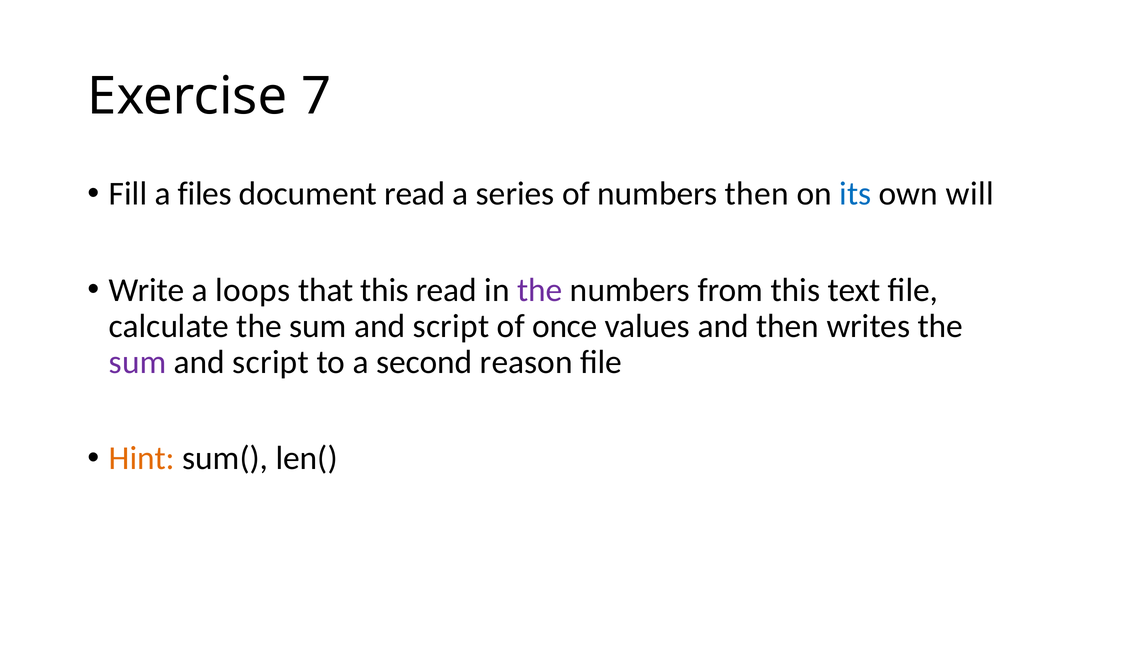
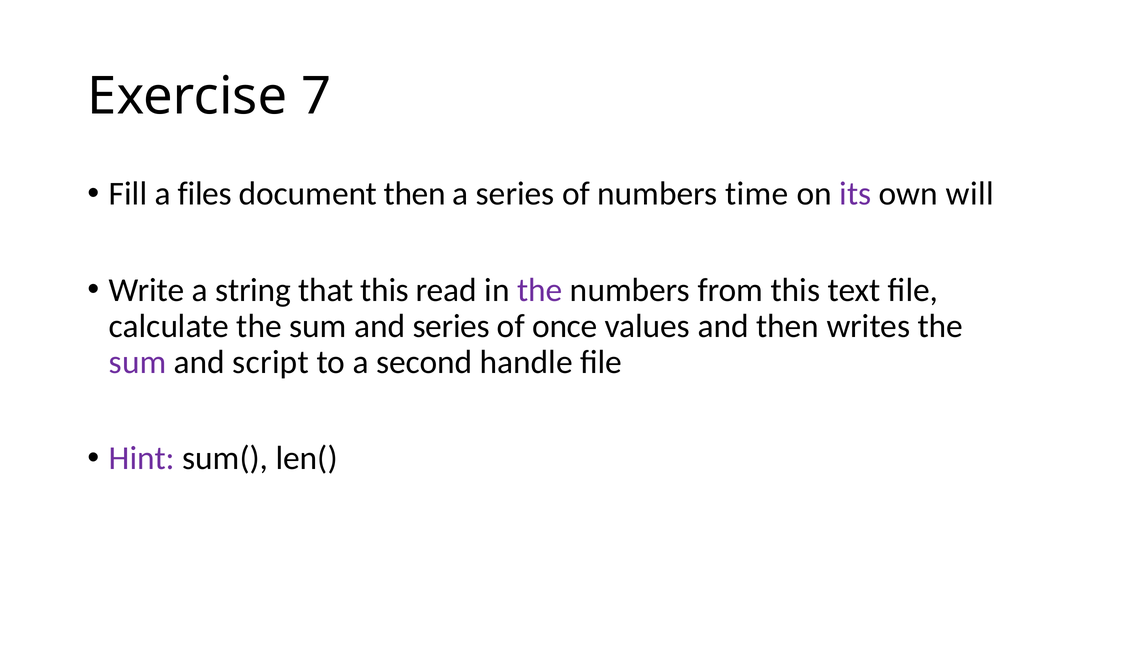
document read: read -> then (415, 194)
numbers then: then -> time (757, 194)
its colour: blue -> purple (855, 194)
loops: loops -> string (253, 290)
script: script -> series (451, 326)
reason: reason -> handle (526, 362)
Hint colour: orange -> purple (142, 459)
